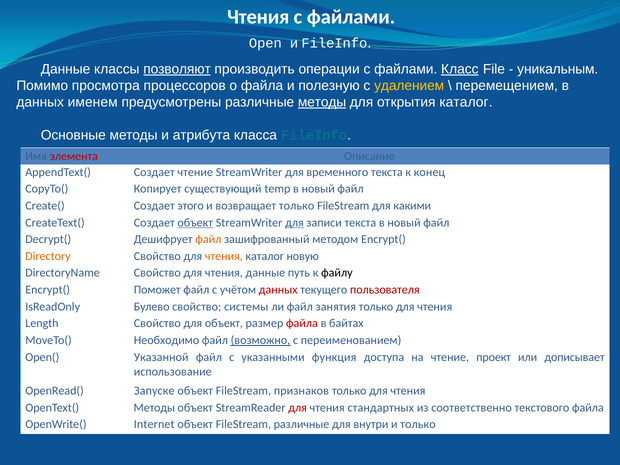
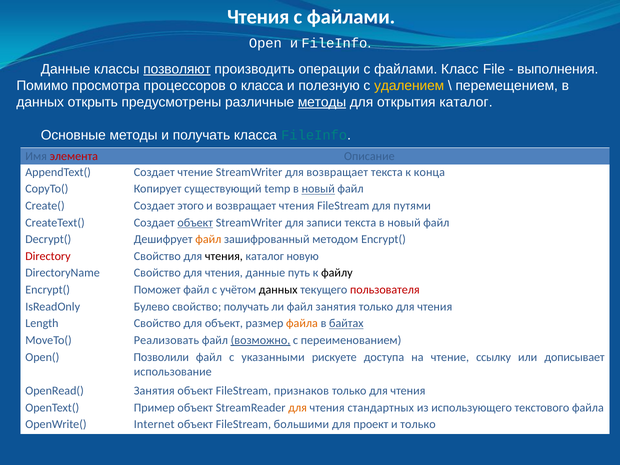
Класс underline: present -> none (460, 69)
уникальным: уникальным -> выполнения (558, 69)
о файла: файла -> класса (262, 86)
именем: именем -> открыть (93, 102)
и атрибута: атрибута -> получать (202, 135)
для временного: временного -> возвращает (337, 172)
конец: конец -> конца (429, 172)
новый underline: none -> present (318, 189)
возвращает только: только -> чтения (297, 206)
какими: какими -> путями (412, 206)
для underline: present -> none (294, 223)
Directory colour: orange -> red (48, 256)
чтения colour: orange -> black (224, 256)
данных colour: red -> black (278, 290)
свойство системы: системы -> получать (246, 307)
файла colour: red -> orange (302, 323)
байтах underline: none -> present (346, 323)
Необходимо: Необходимо -> Реализовать (166, 340)
Указанной: Указанной -> Позволили (161, 357)
функция: функция -> рискуете (334, 357)
проект: проект -> ссылку (494, 357)
OpenRead( Запуске: Запуске -> Занятия (154, 391)
OpenText( Методы: Методы -> Пример (154, 408)
для colour: red -> orange (298, 408)
соответственно: соответственно -> использующего (472, 408)
FileStream различные: различные -> большими (301, 424)
внутри: внутри -> проект (371, 424)
